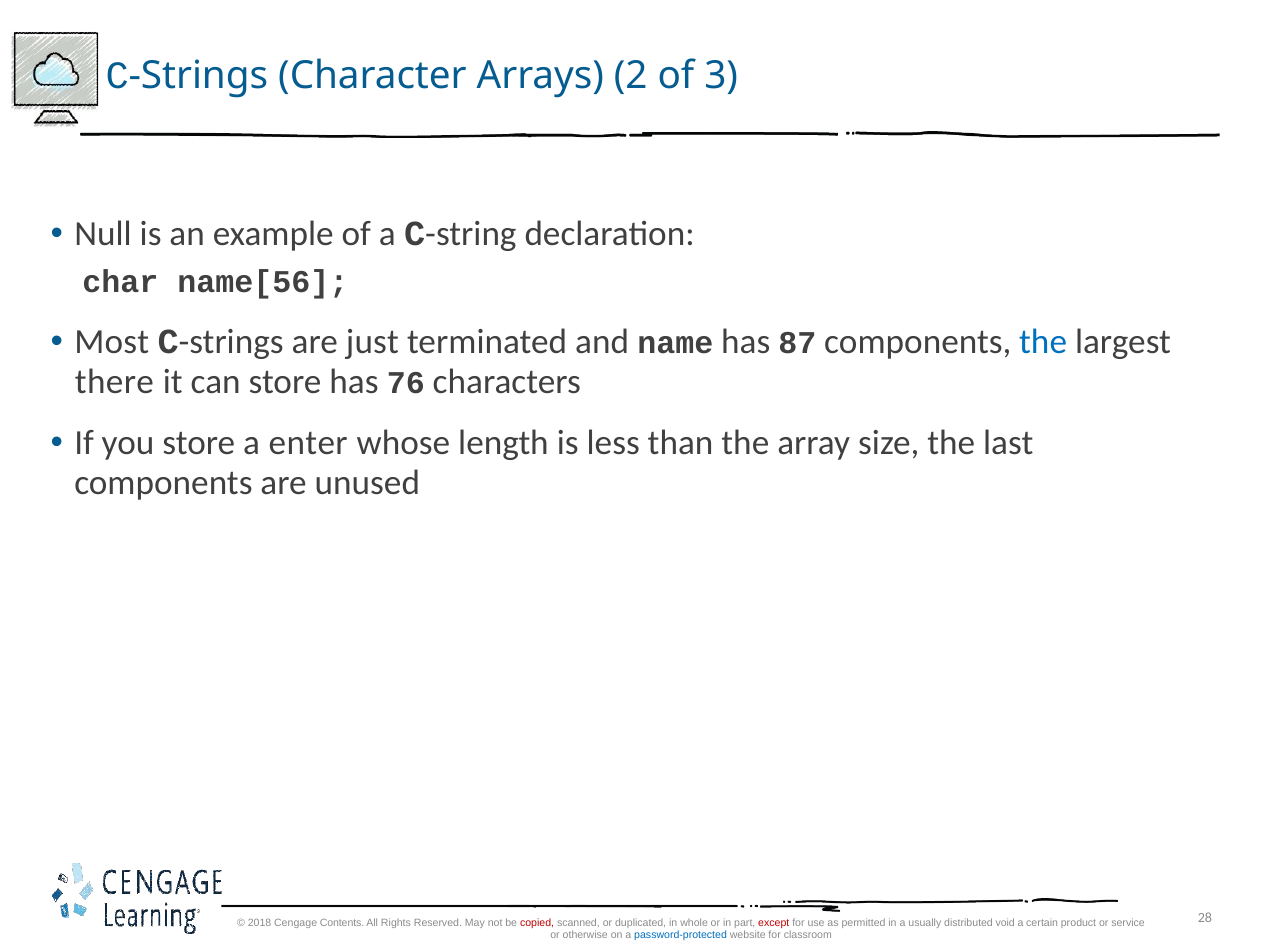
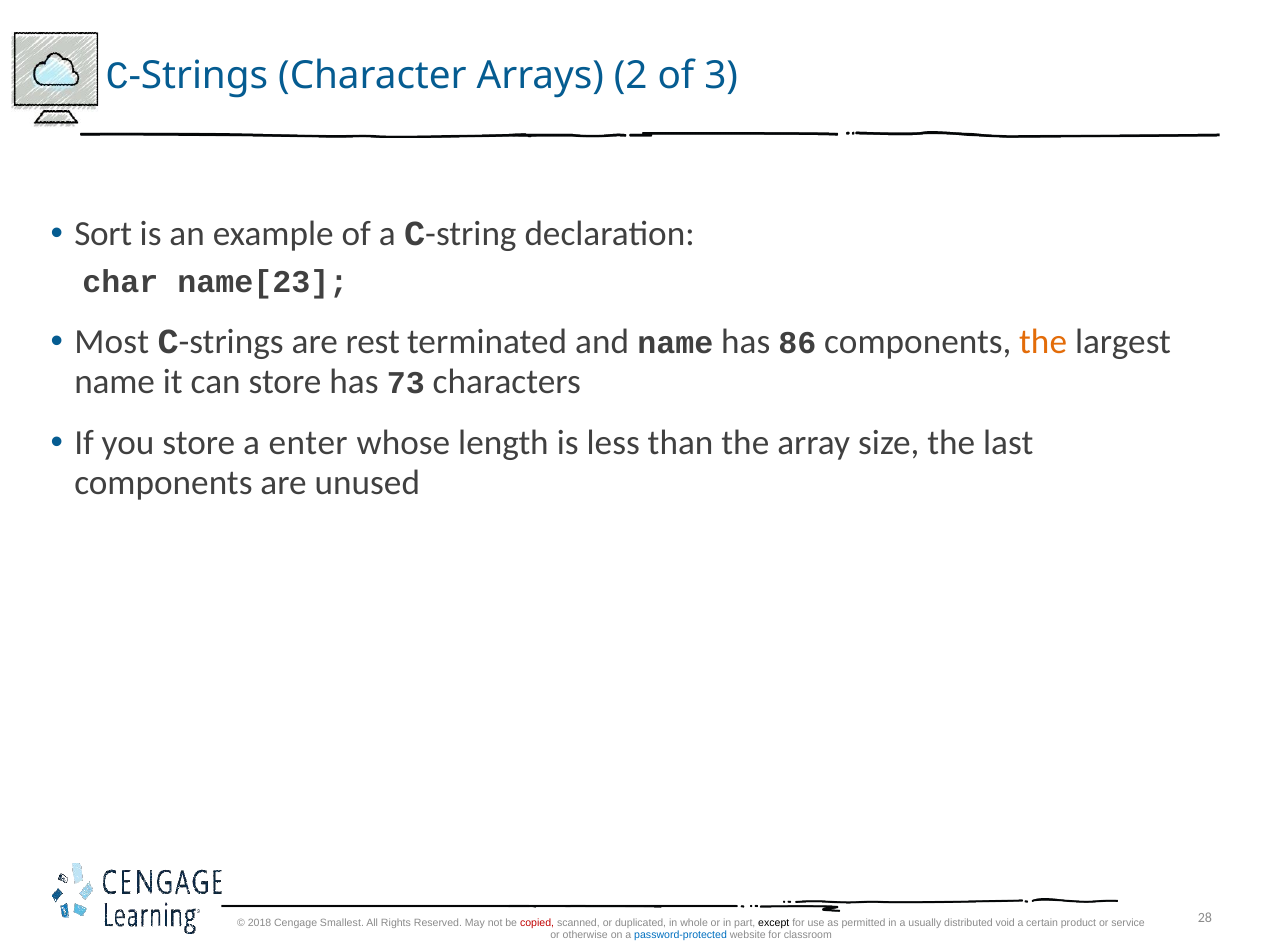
Null: Null -> Sort (103, 234)
name[56: name[56 -> name[23 (263, 282)
just: just -> rest (373, 342)
87: 87 -> 86 (797, 343)
the colour: blue -> orange (1043, 342)
there: there -> name (115, 382)
76: 76 -> 73 (406, 383)
Contents: Contents -> Smallest (342, 923)
except colour: red -> black (774, 923)
